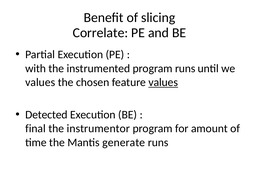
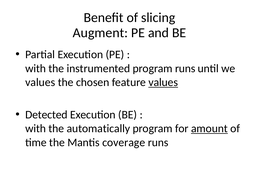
Correlate: Correlate -> Augment (100, 33)
final: final -> with (36, 128)
instrumentor: instrumentor -> automatically (98, 128)
amount underline: none -> present (209, 128)
generate: generate -> coverage (124, 142)
